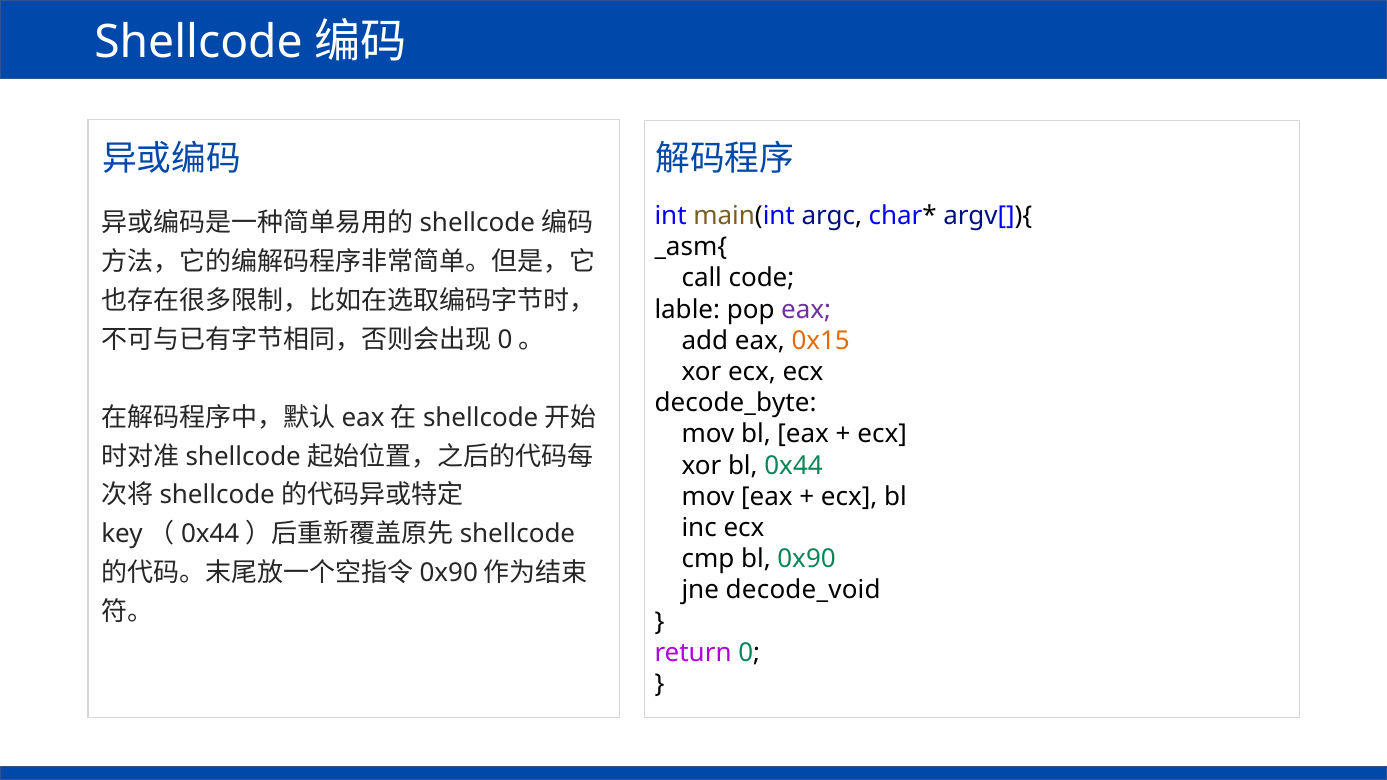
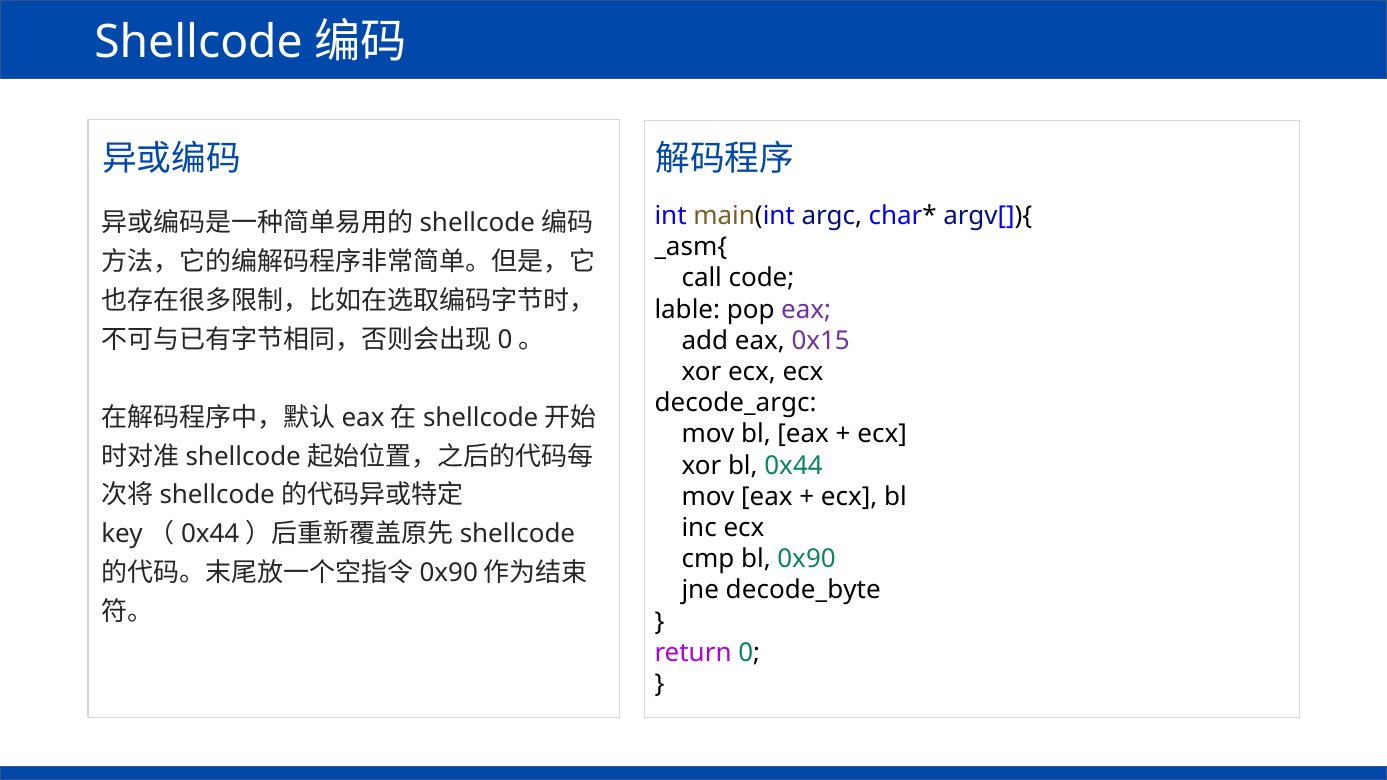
0x15 colour: orange -> purple (821, 341)
decode_byte: decode_byte -> decode_argc (736, 403)
decode_void: decode_void -> decode_byte (803, 590)
